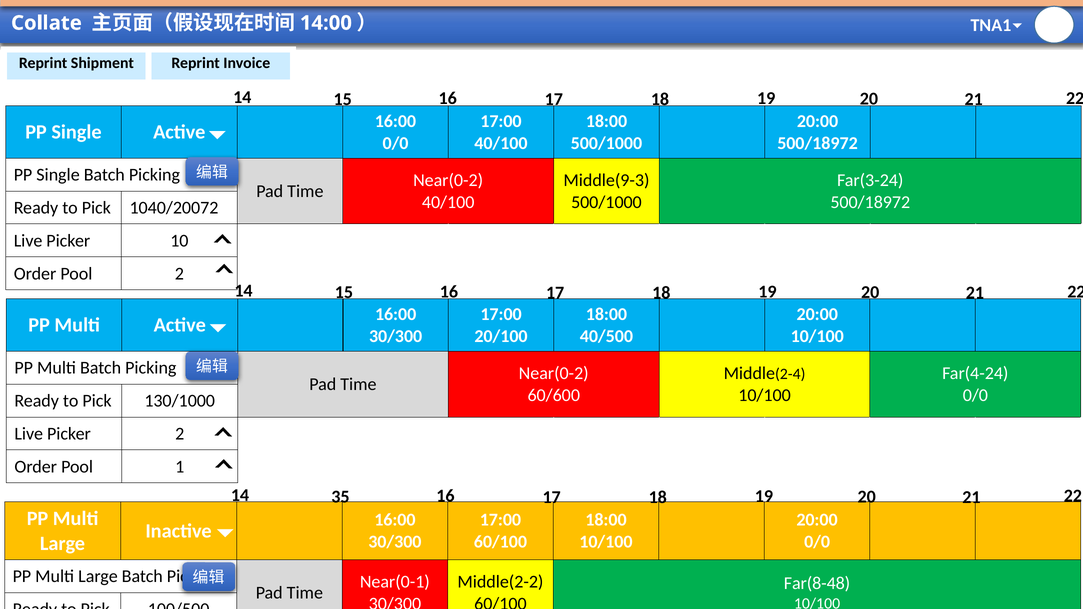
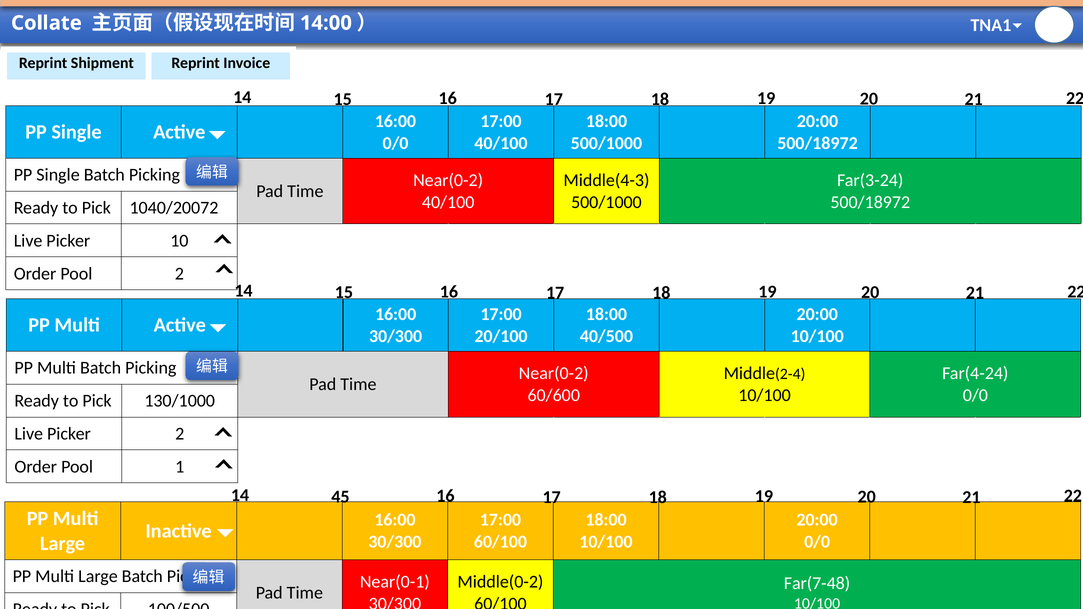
Middle(9-3: Middle(9-3 -> Middle(4-3 (606, 180)
35: 35 -> 45 (340, 497)
Middle(2-2: Middle(2-2 -> Middle(0-2 (500, 582)
Far(8-48: Far(8-48 -> Far(7-48 (817, 583)
